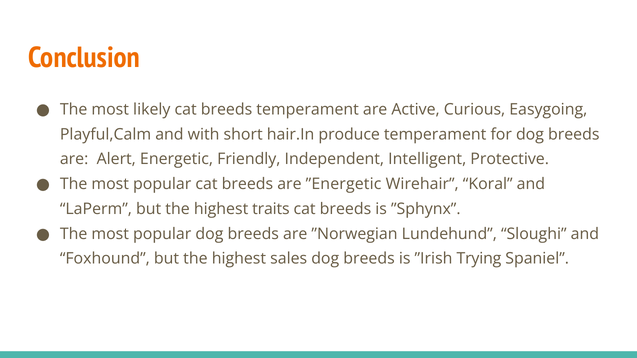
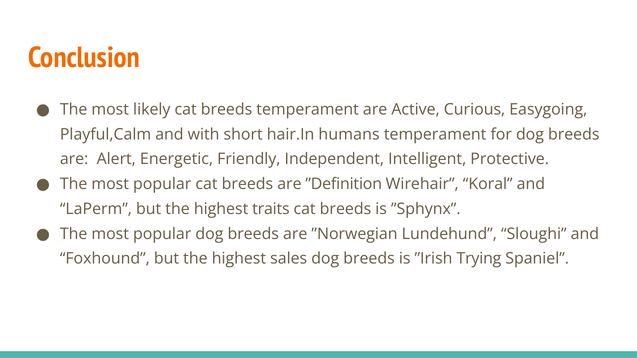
produce: produce -> humans (349, 134)
”Energetic: ”Energetic -> ”Definition (344, 184)
